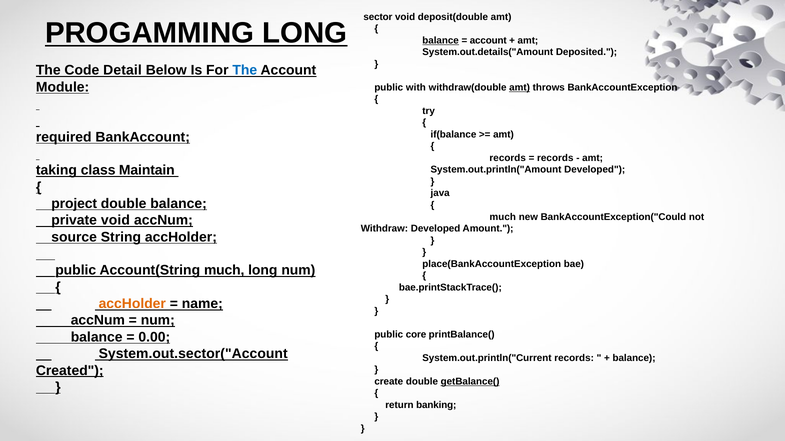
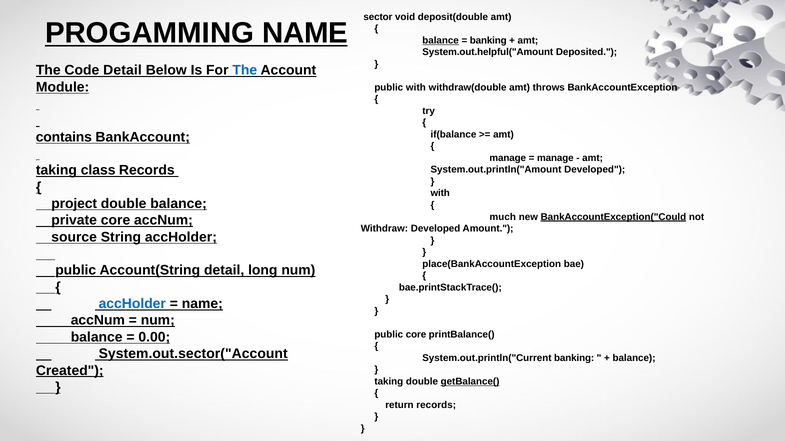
PROGAMMING LONG: LONG -> NAME (305, 33)
account: account -> banking (488, 40)
System.out.details("Amount: System.out.details("Amount -> System.out.helpful("Amount (488, 52)
amt underline: present -> none (520, 88)
required: required -> contains (64, 137)
records: records -> manage (508, 158)
records: records -> manage (555, 158)
class Maintain: Maintain -> Records (147, 171)
java: java -> with (440, 194)
BankAccountException("Could underline: none -> present (613, 217)
private void: void -> core (116, 221)
Account(String much: much -> detail (224, 271)
accHolder colour: orange -> blue (132, 304)
System.out.println("Current records: records -> banking (574, 358)
create: create -> taking (389, 382)
return banking: banking -> records (436, 405)
